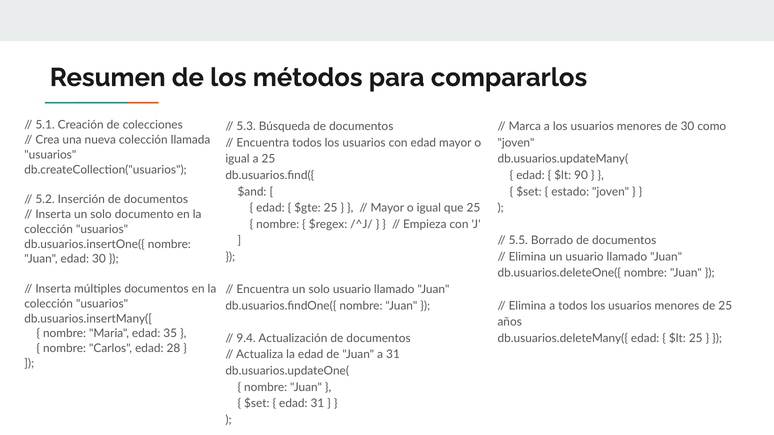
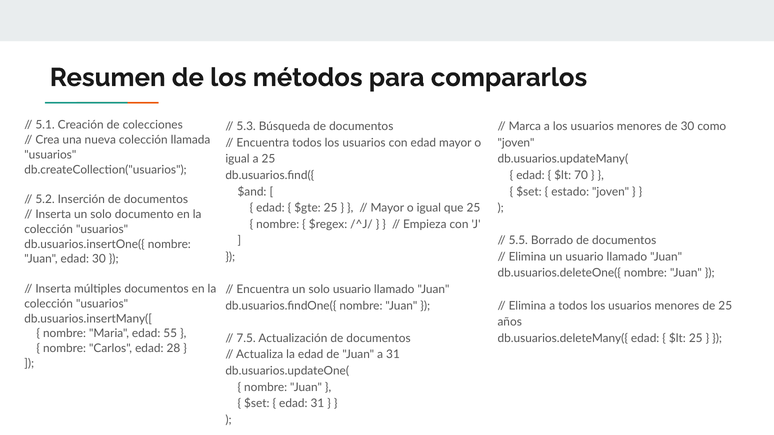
90: 90 -> 70 (581, 176)
35: 35 -> 55 (170, 334)
9.4: 9.4 -> 7.5 (246, 339)
